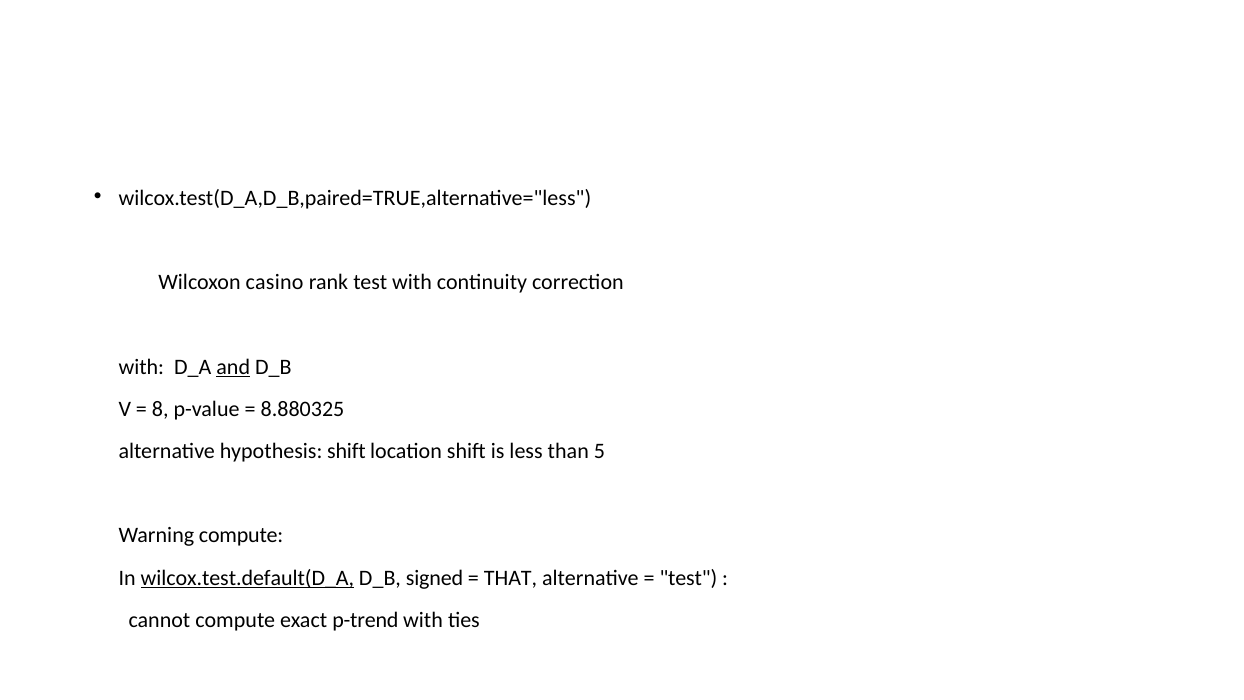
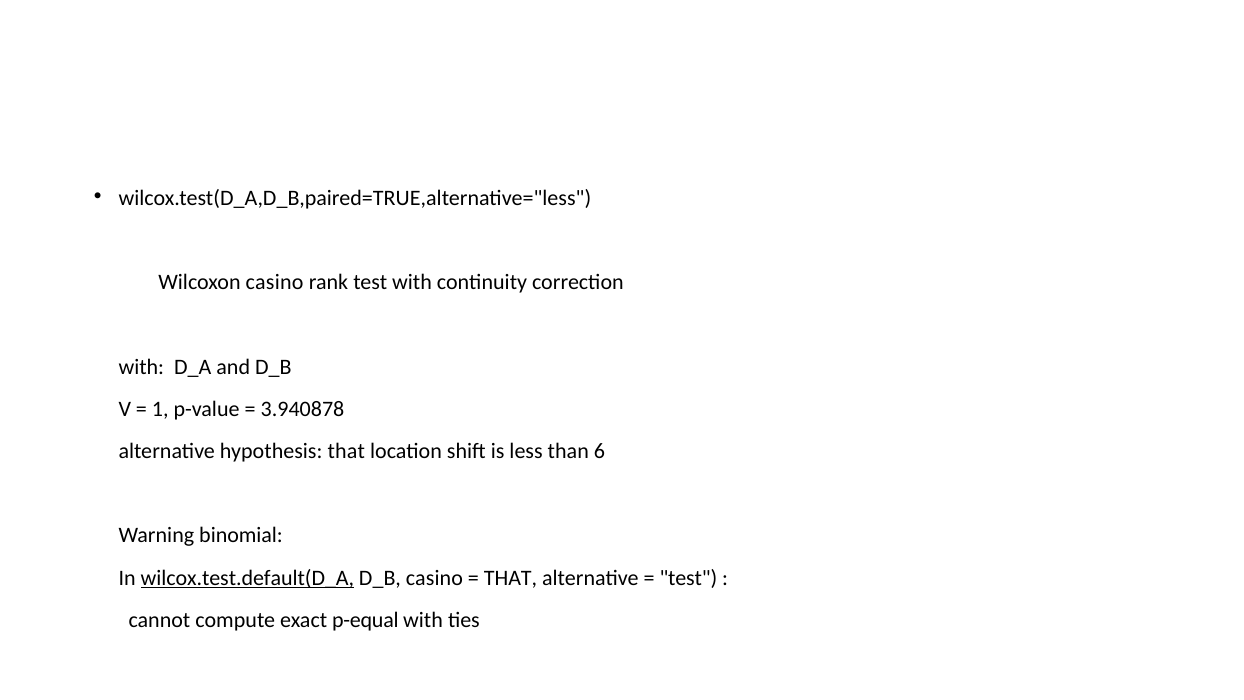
and underline: present -> none (233, 367)
8: 8 -> 1 (160, 409)
8.880325: 8.880325 -> 3.940878 (302, 409)
hypothesis shift: shift -> that (346, 451)
5: 5 -> 6 (599, 451)
Warning compute: compute -> binomial (241, 535)
D_B signed: signed -> casino (434, 578)
p-trend: p-trend -> p-equal (365, 620)
